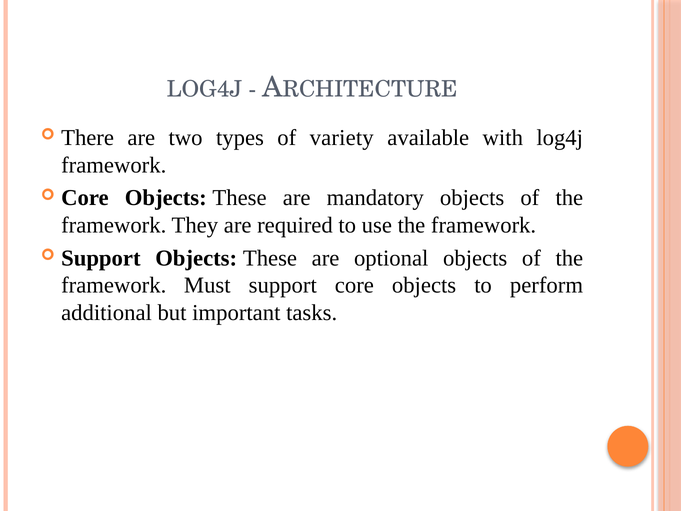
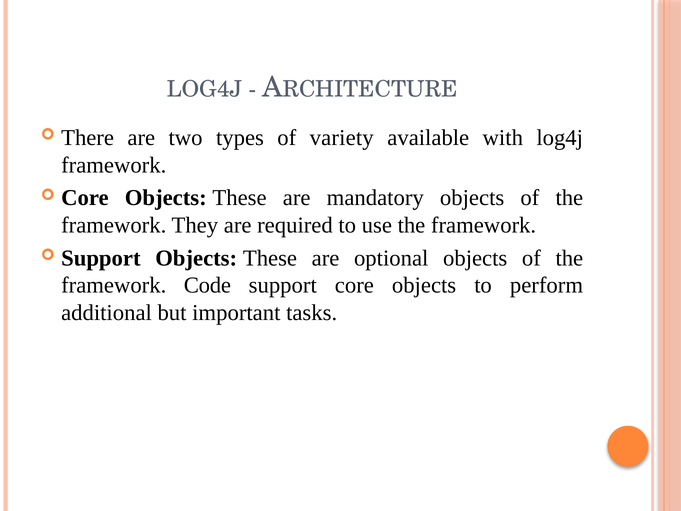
Must: Must -> Code (207, 285)
